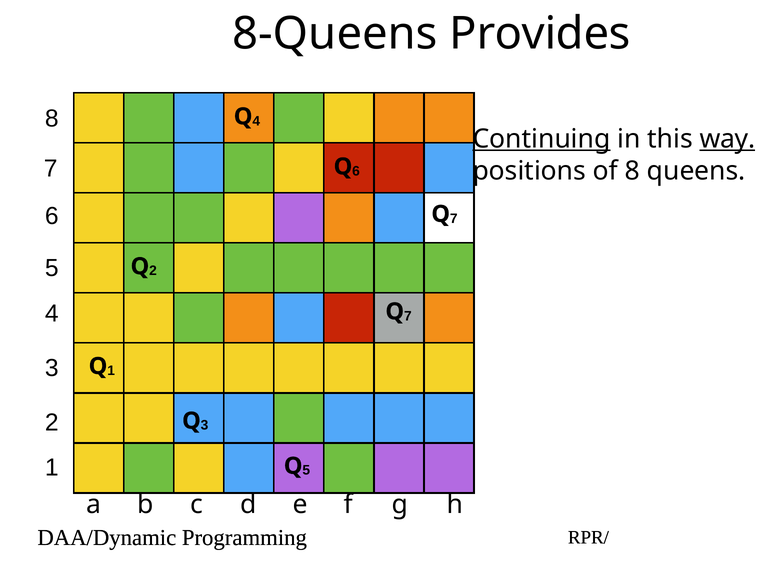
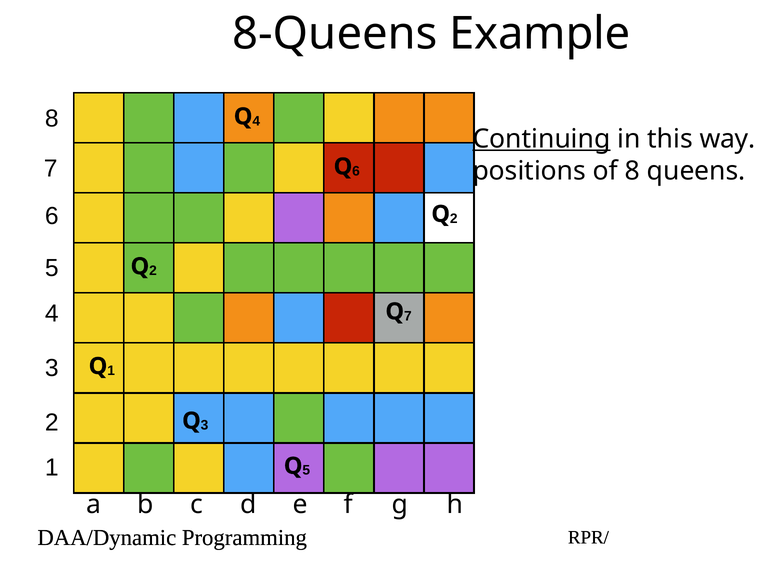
Provides: Provides -> Example (540, 34)
way underline: present -> none (727, 139)
7: 7 -> 2 (454, 218)
